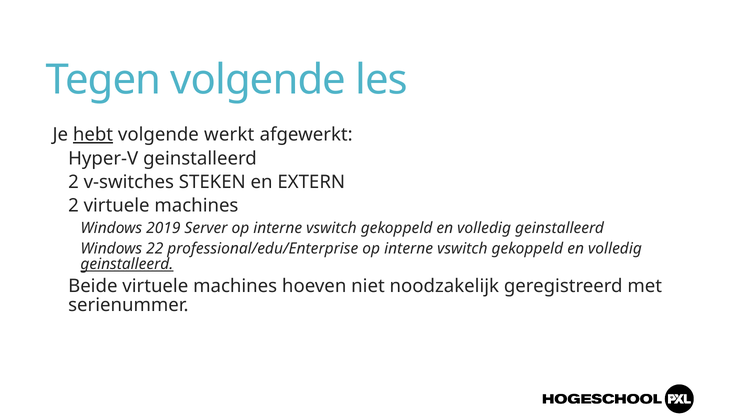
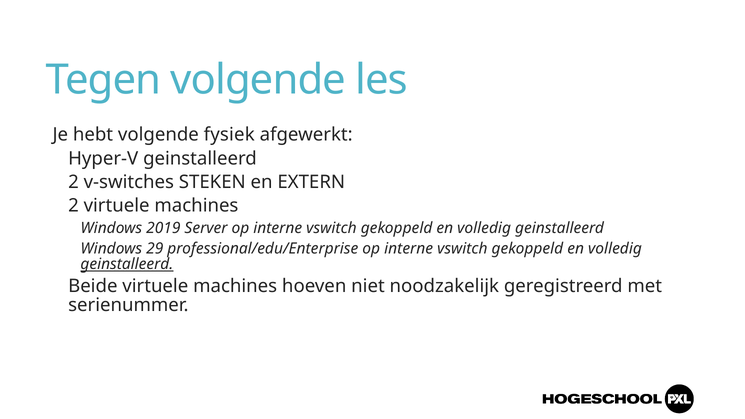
hebt underline: present -> none (93, 135)
werkt: werkt -> fysiek (229, 135)
22: 22 -> 29 (155, 248)
